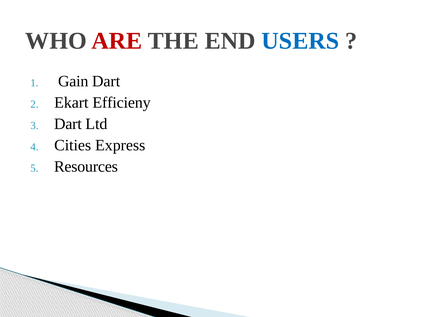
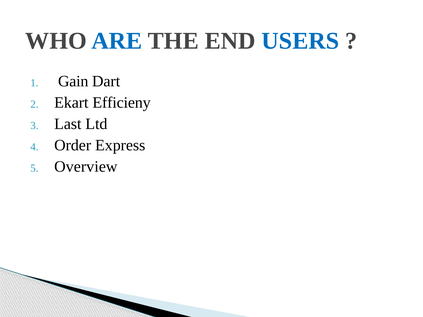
ARE colour: red -> blue (117, 41)
Dart: Dart -> Last (68, 124)
Cities: Cities -> Order (73, 145)
Resources: Resources -> Overview (86, 167)
